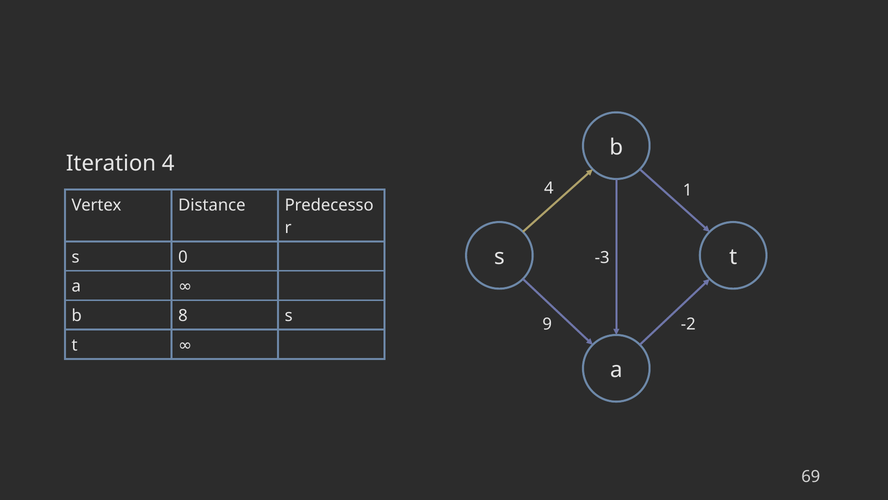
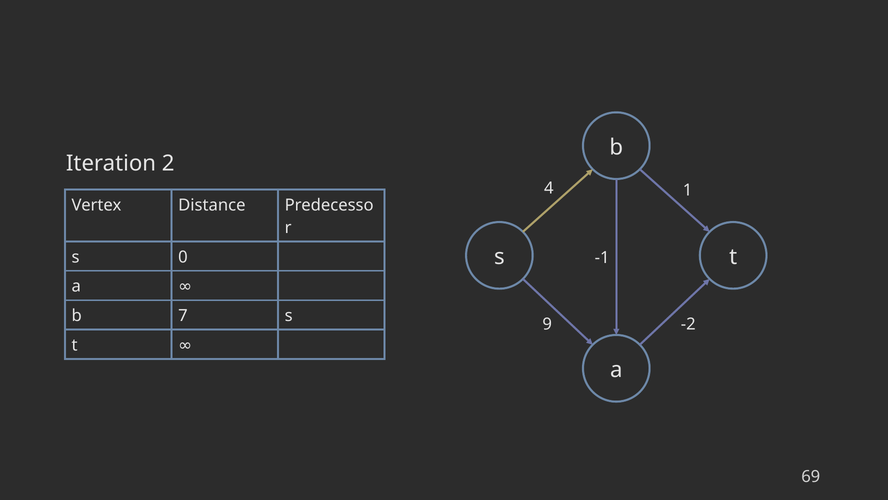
Iteration 4: 4 -> 2 (168, 163)
-3: -3 -> -1 (602, 258)
8: 8 -> 7 (183, 315)
